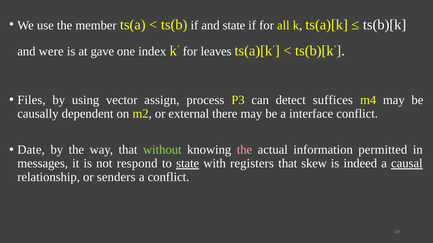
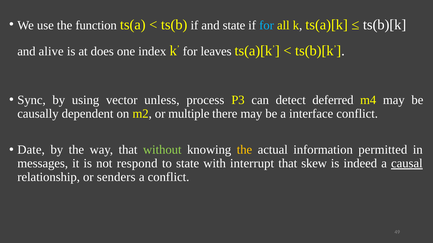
member: member -> function (96, 25)
for colour: white -> light blue (267, 25)
were: were -> alive (51, 51)
gave: gave -> does (102, 51)
Files: Files -> Sync (32, 100)
assign: assign -> unless (162, 100)
suffices: suffices -> deferred (333, 100)
external: external -> multiple (189, 114)
the colour: pink -> yellow (244, 150)
state underline: present -> none (188, 164)
registers: registers -> interrupt (252, 164)
